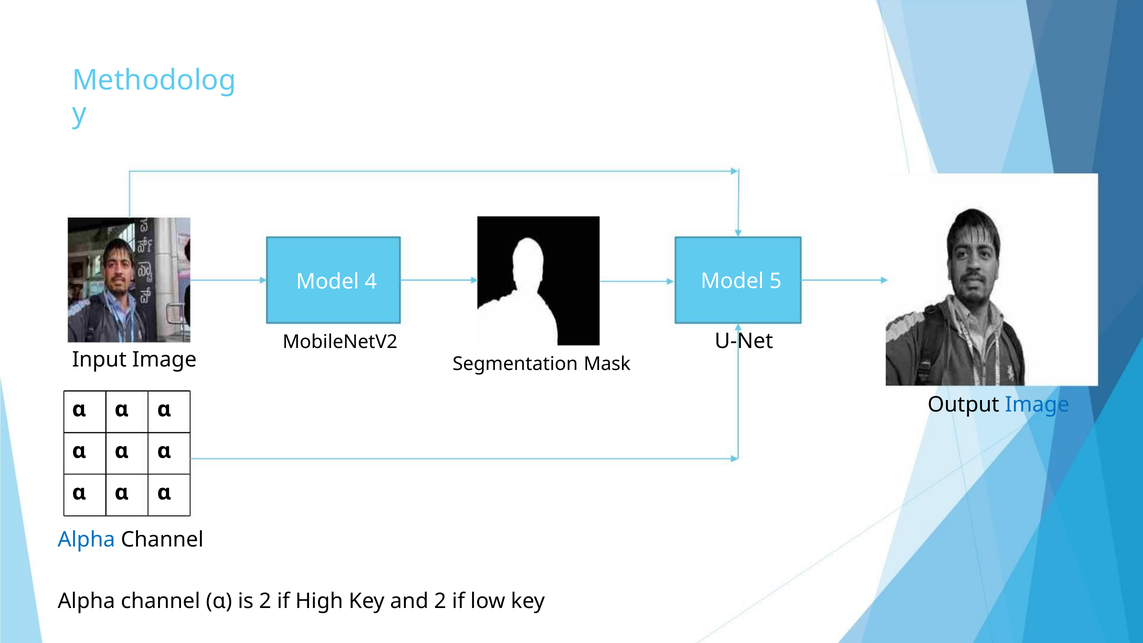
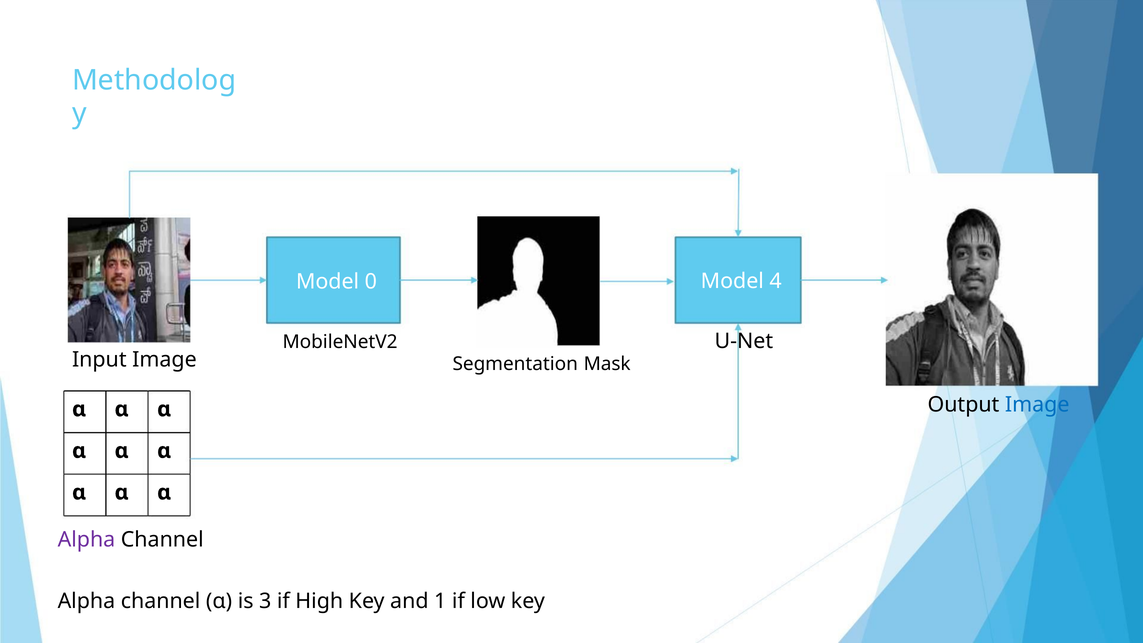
4: 4 -> 0 (371, 281)
5: 5 -> 4 (776, 281)
Alpha colour: blue -> purple (86, 539)
is 2: 2 -> 3 (265, 601)
and 2: 2 -> 1 (440, 601)
